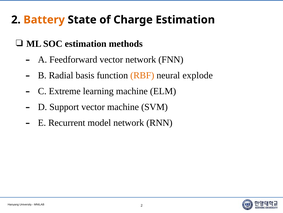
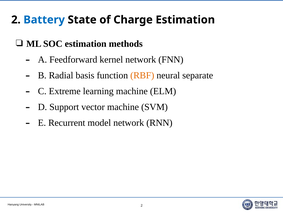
Battery colour: orange -> blue (44, 20)
Feedforward vector: vector -> kernel (111, 59)
explode: explode -> separate (198, 75)
